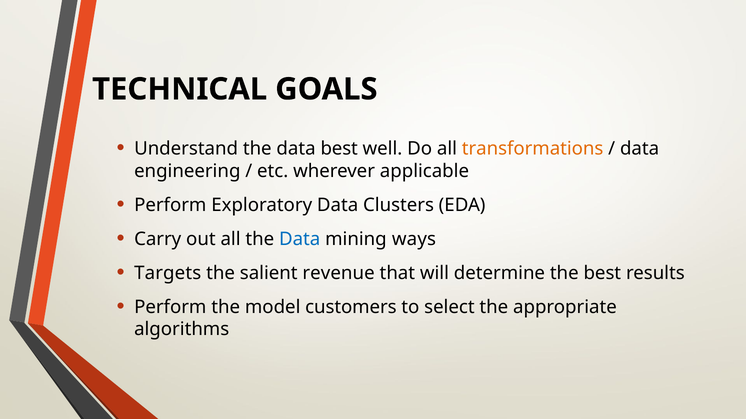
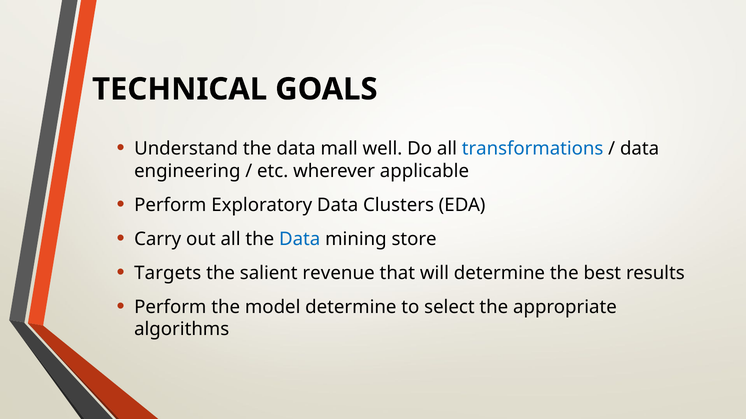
data best: best -> mall (339, 149)
transformations colour: orange -> blue (533, 149)
ways: ways -> store (414, 239)
model customers: customers -> determine (351, 307)
